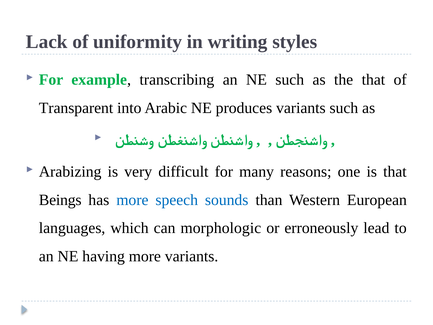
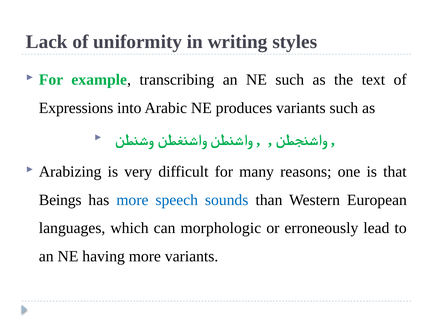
the that: that -> text (373, 80)
Transparent: Transparent -> Expressions (76, 108)
